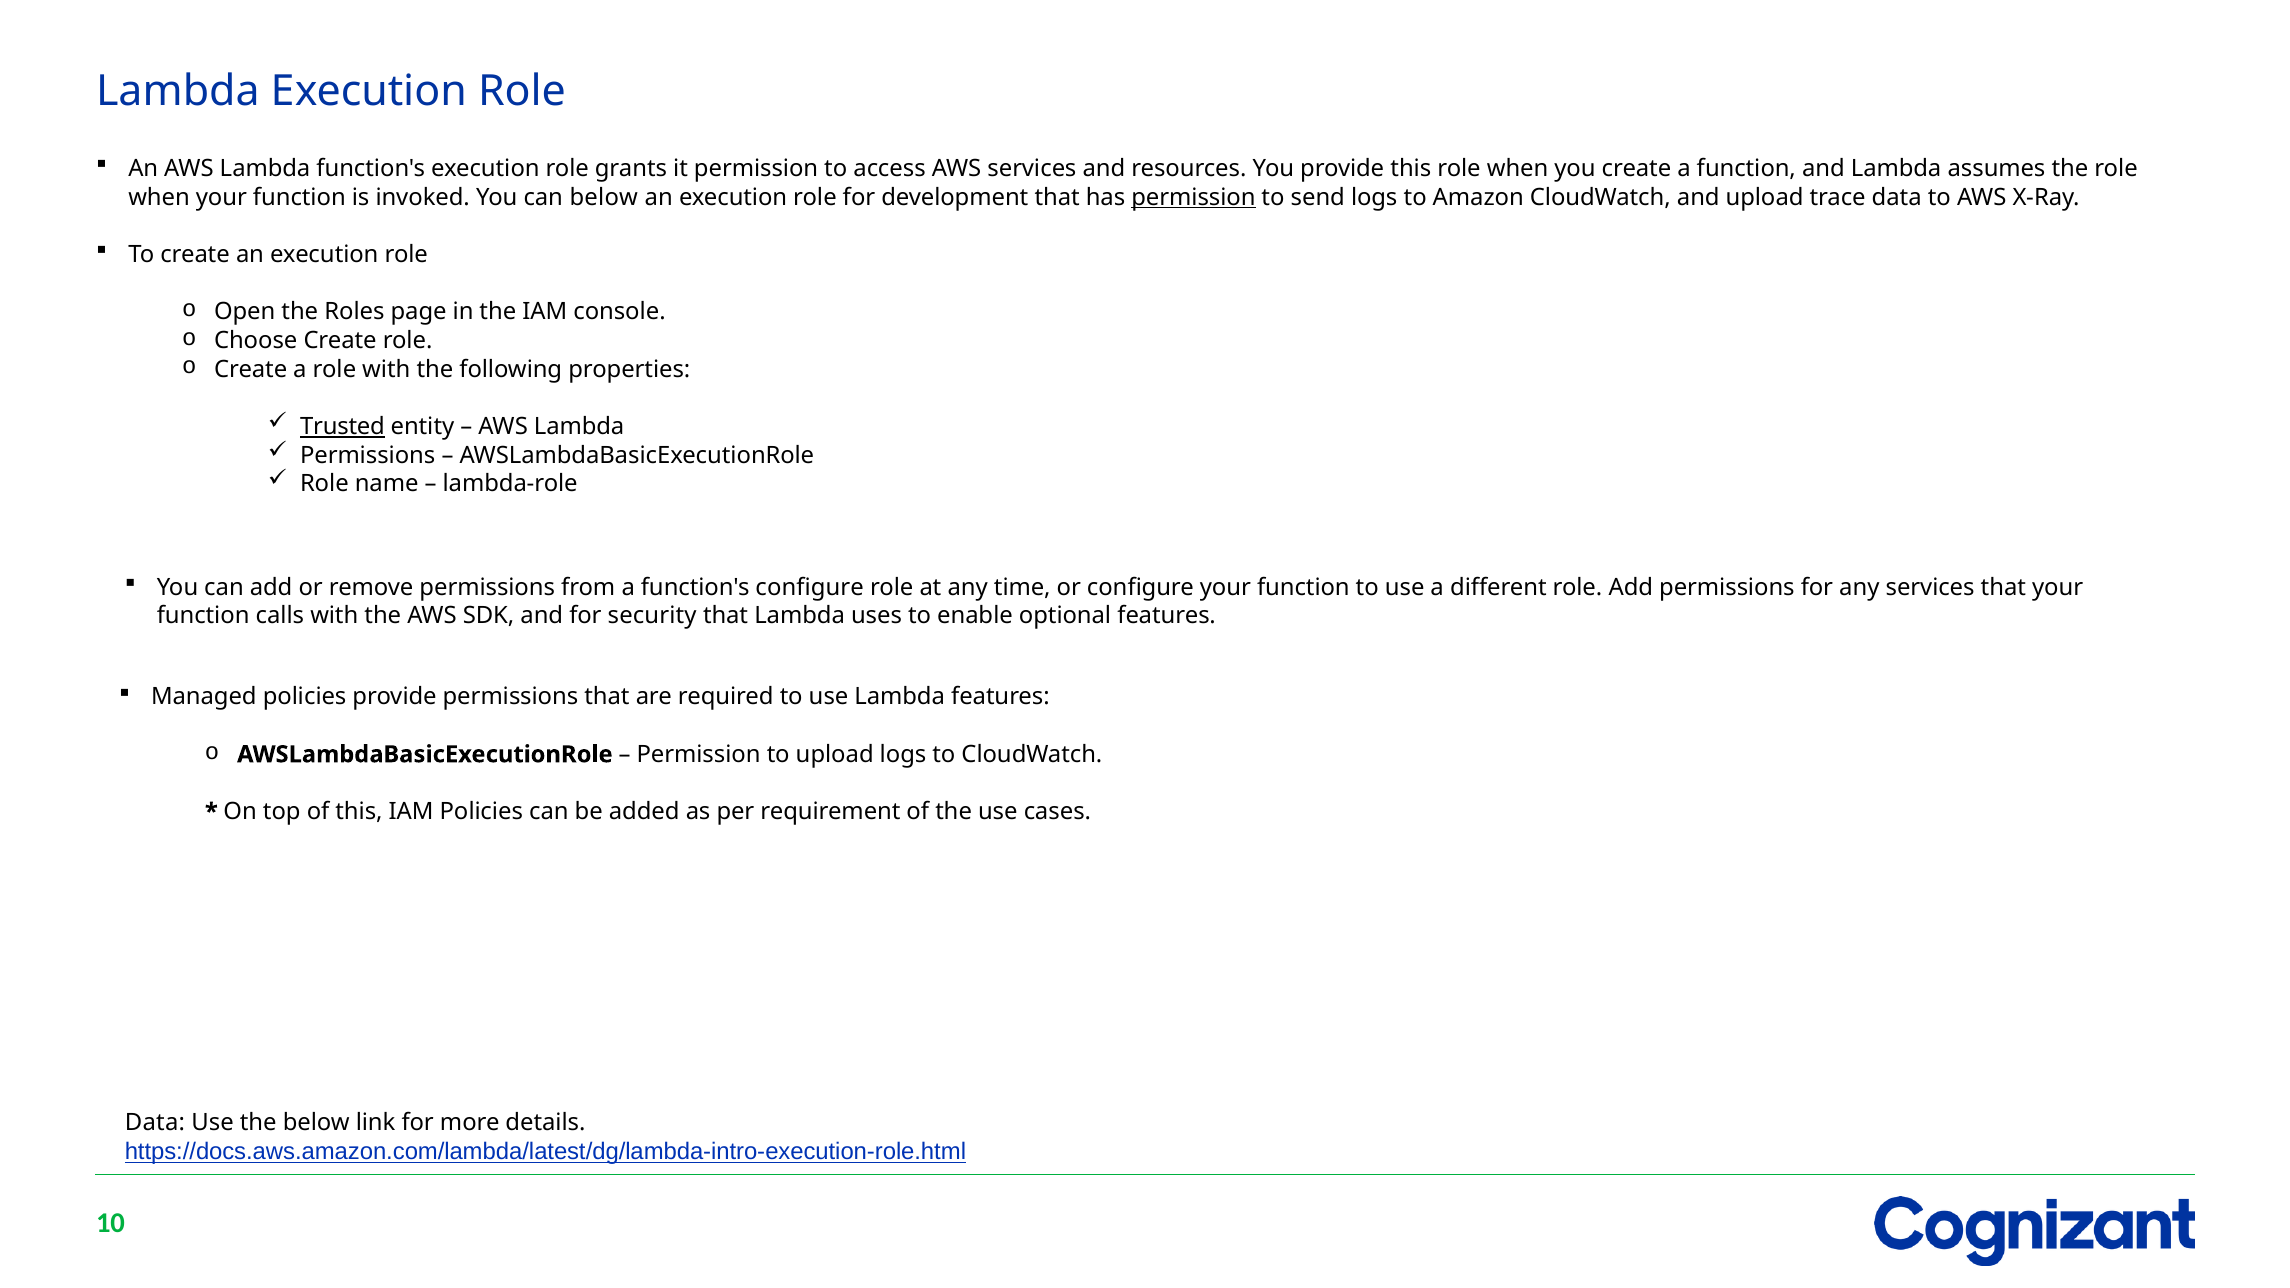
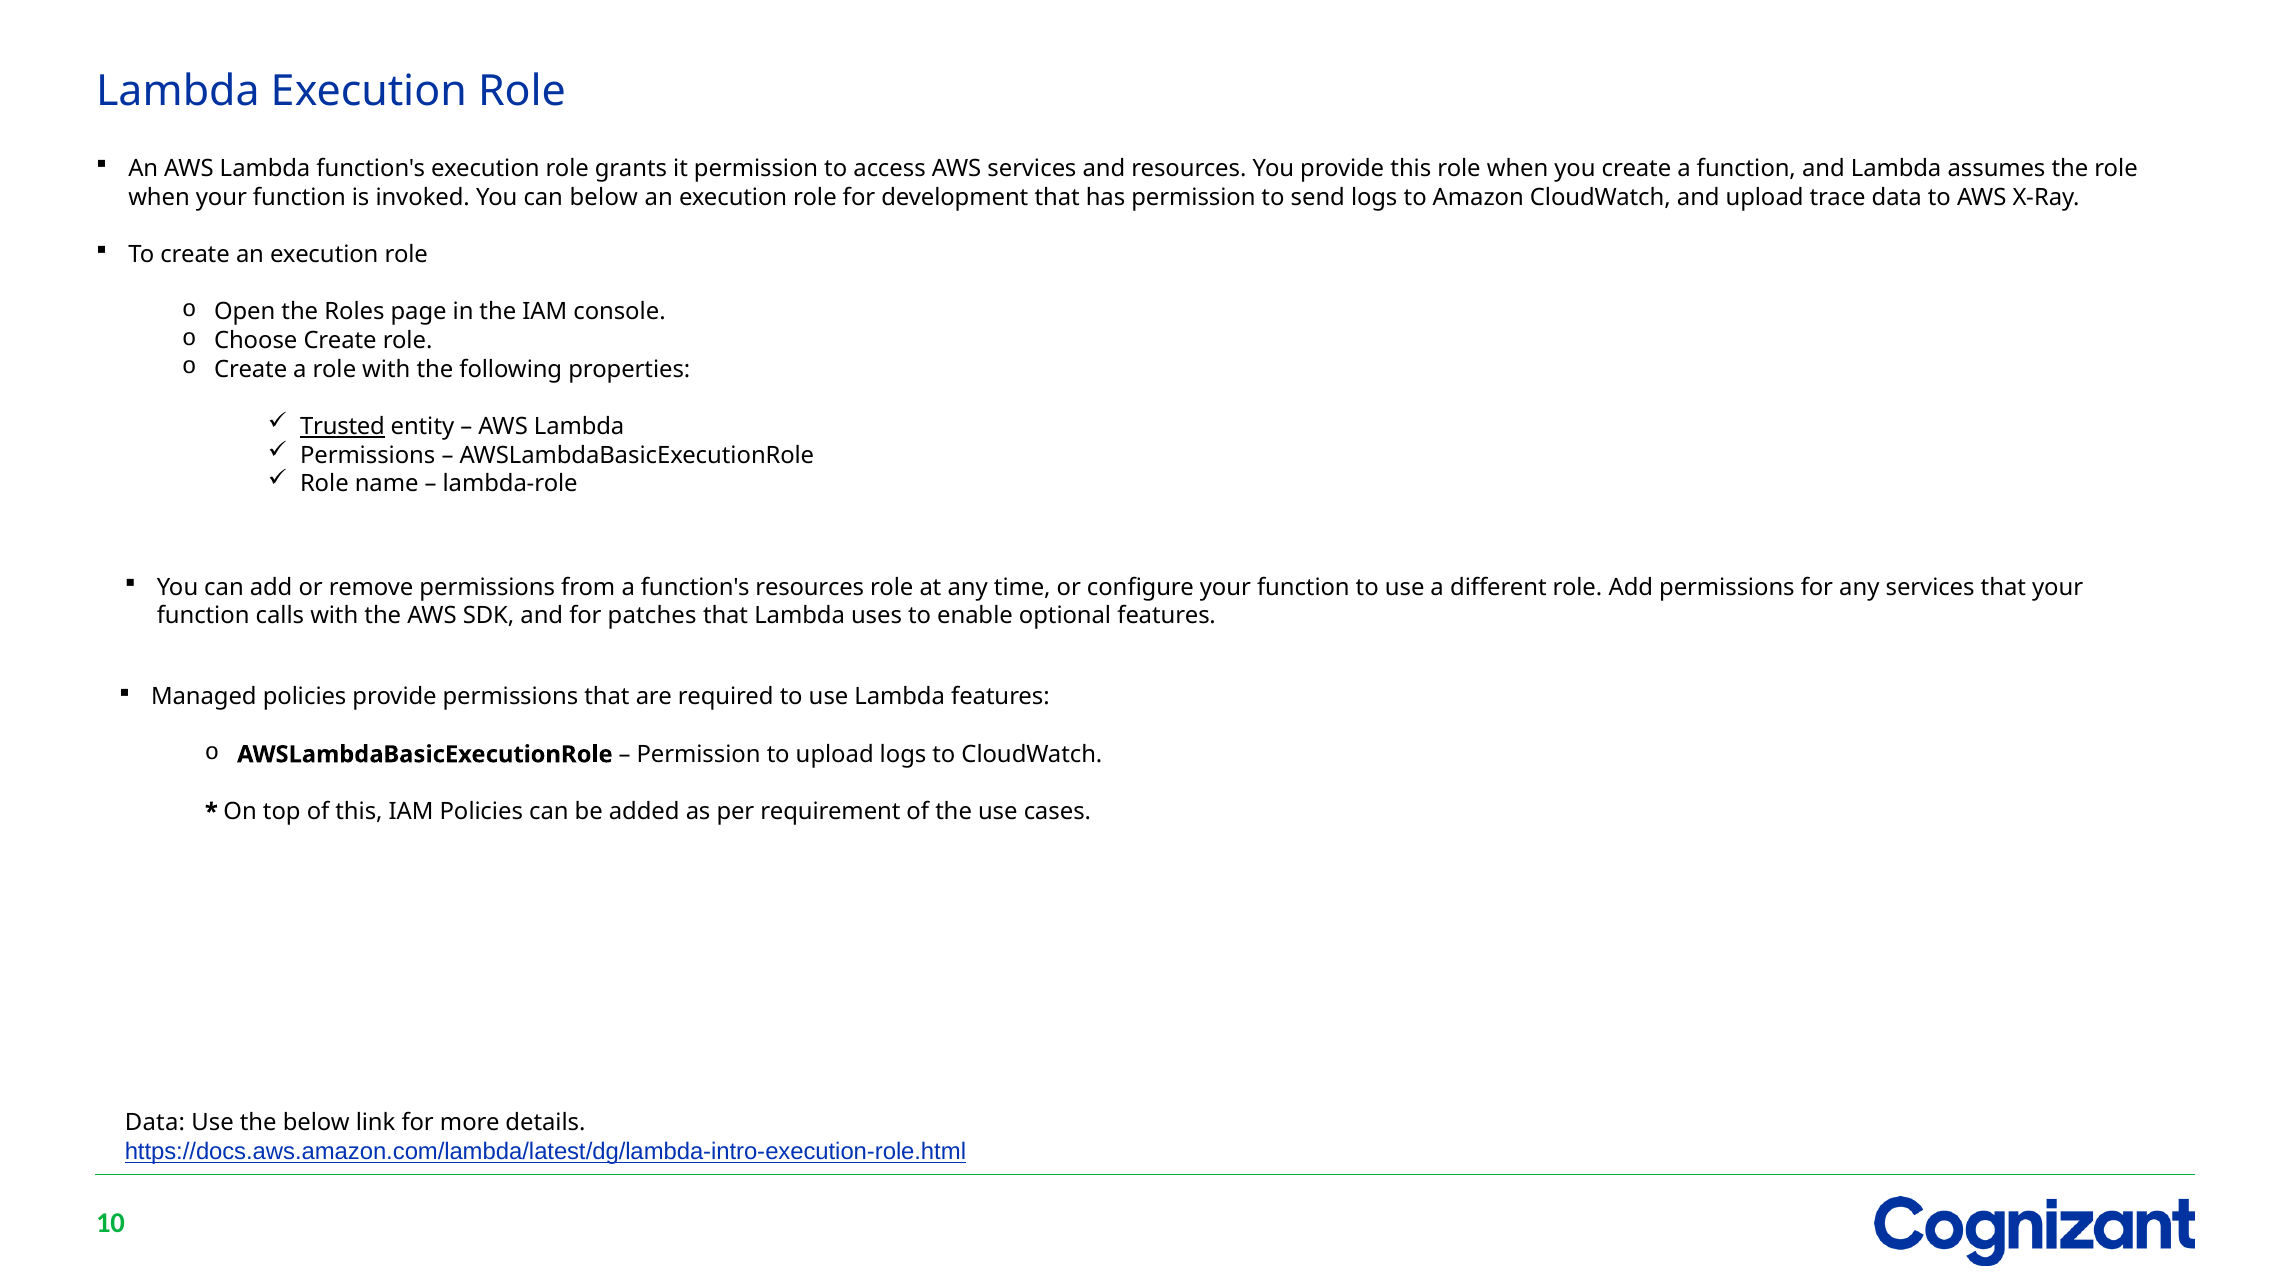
permission underline: present -> none (1193, 197)
function's configure: configure -> resources (810, 587)
security: security -> patches (652, 616)
